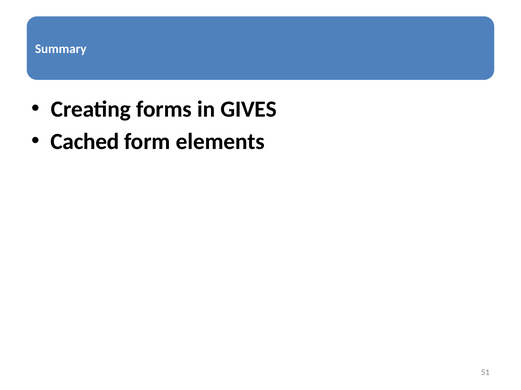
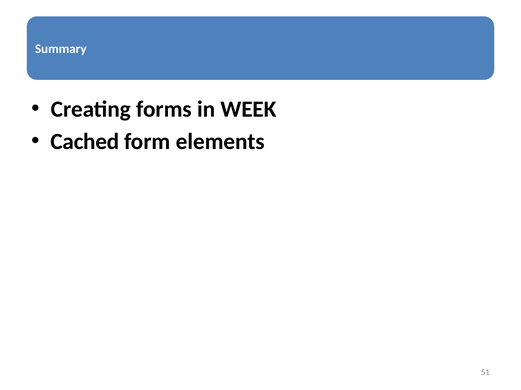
GIVES: GIVES -> WEEK (248, 109)
